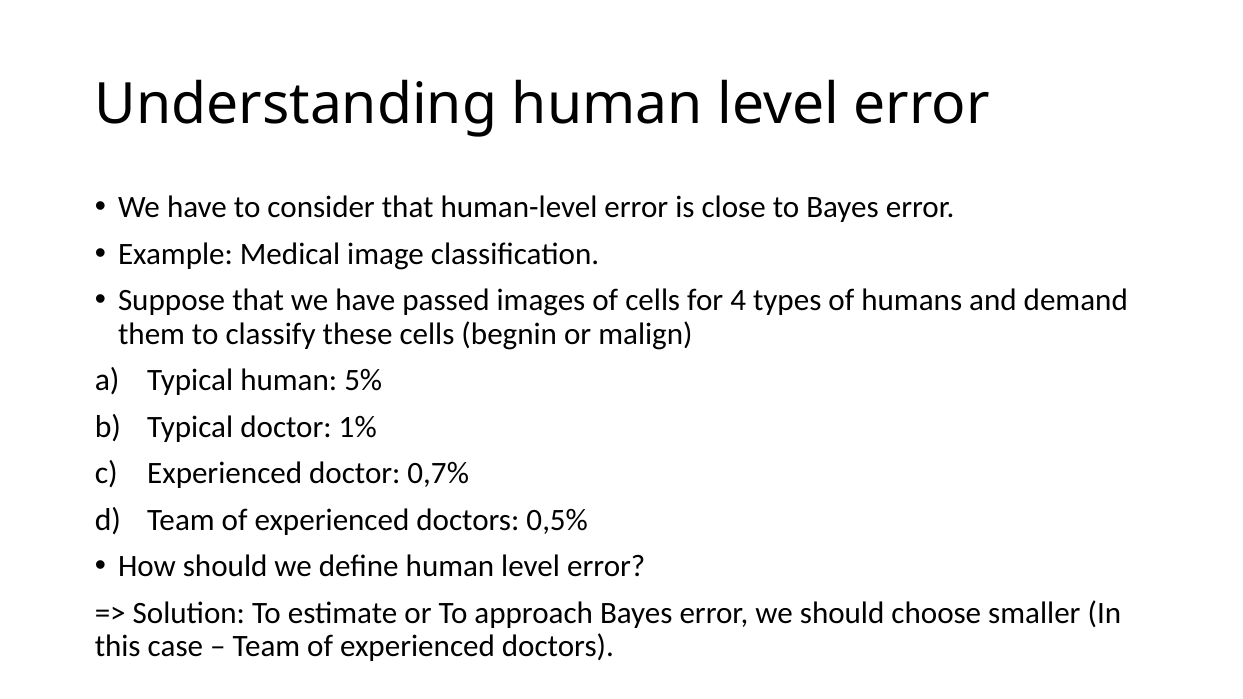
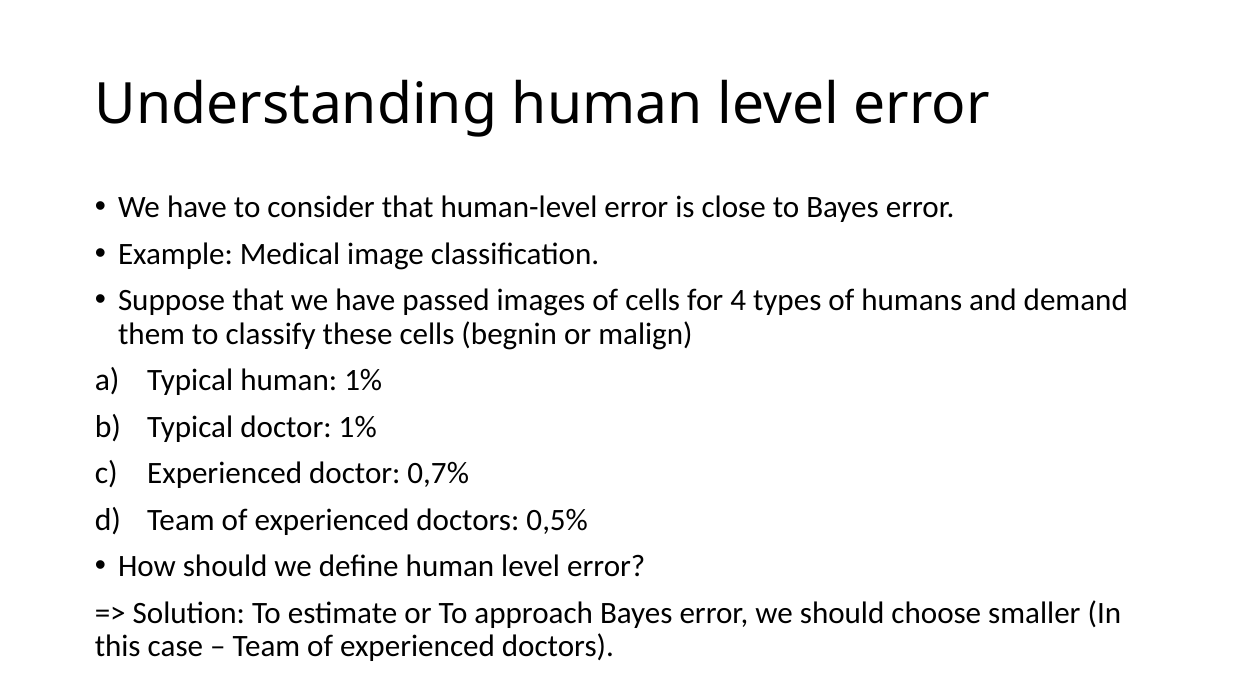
human 5%: 5% -> 1% (363, 380)
